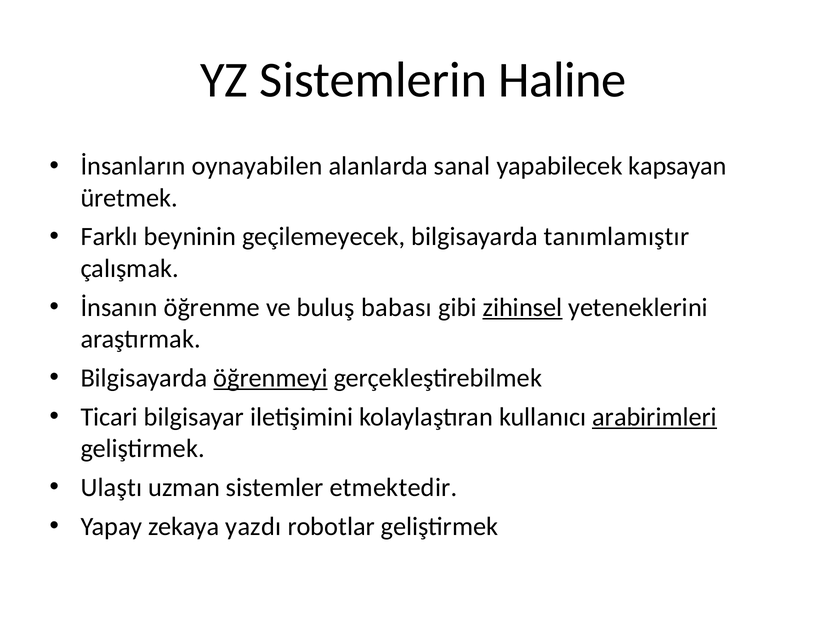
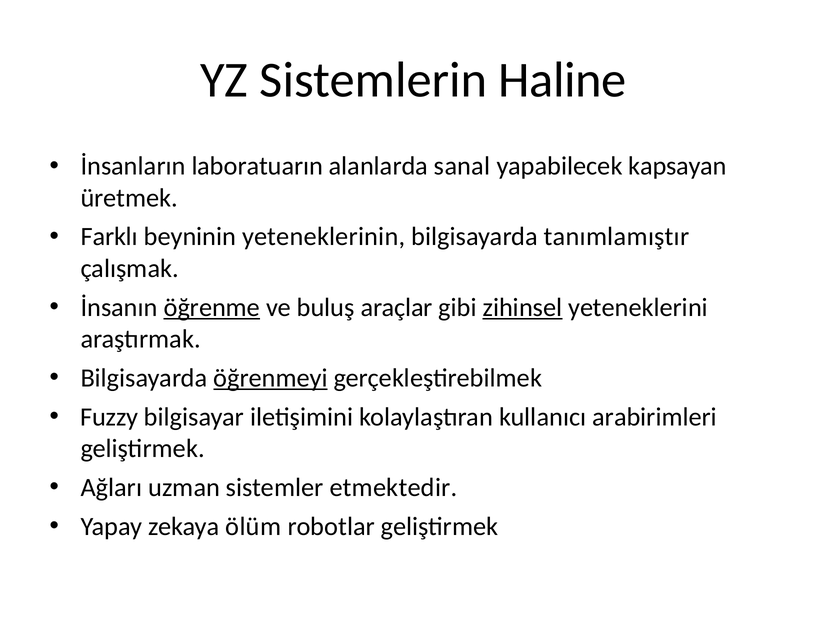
oynayabilen: oynayabilen -> laboratuarın (257, 166)
geçilemeyecek: geçilemeyecek -> yeteneklerinin (324, 237)
öğrenme underline: none -> present (212, 308)
babası: babası -> araçlar (397, 308)
Ticari: Ticari -> Fuzzy (109, 417)
arabirimleri underline: present -> none (655, 417)
Ulaştı: Ulaştı -> Ağları (111, 488)
yazdı: yazdı -> ölüm (253, 527)
